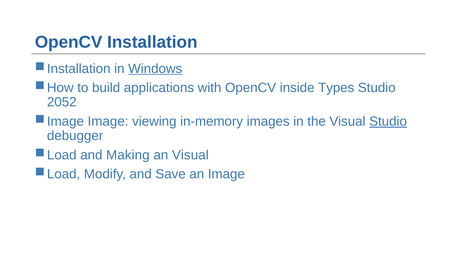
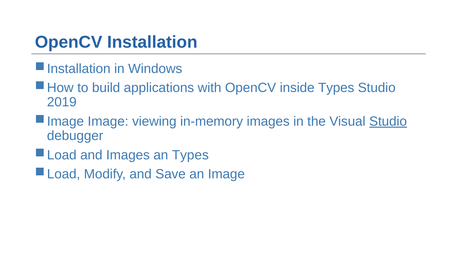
Windows underline: present -> none (155, 69)
2052: 2052 -> 2019 (62, 102)
and Making: Making -> Images (128, 155)
an Visual: Visual -> Types (190, 155)
